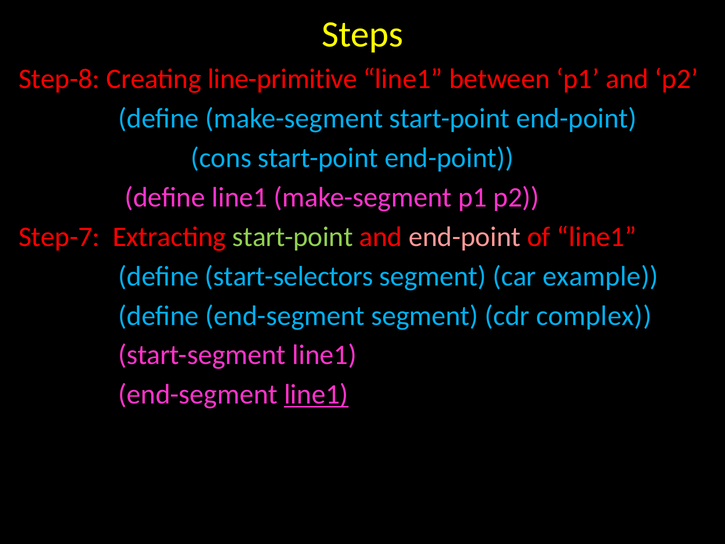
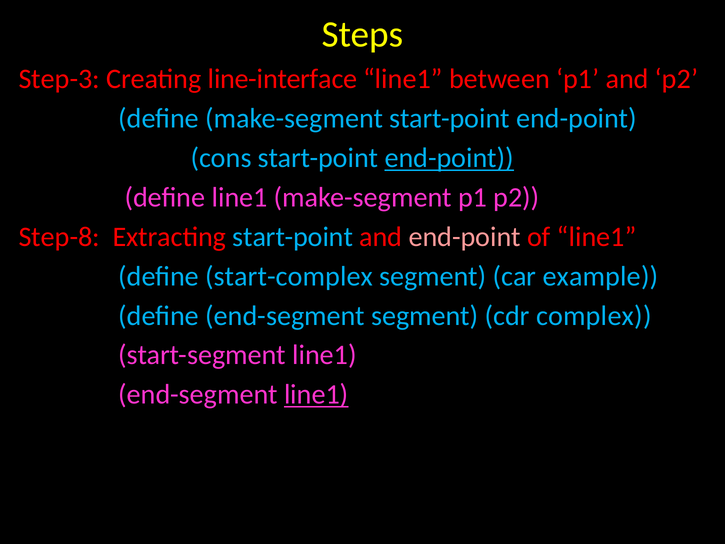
Step-8: Step-8 -> Step-3 (59, 79)
line-primitive: line-primitive -> line-interface (282, 79)
end-point underline: none -> present (449, 158)
Step-7: Step-7 -> Step-8 (59, 237)
start-point colour: light green -> light blue (293, 237)
start-selectors: start-selectors -> start-complex (289, 276)
